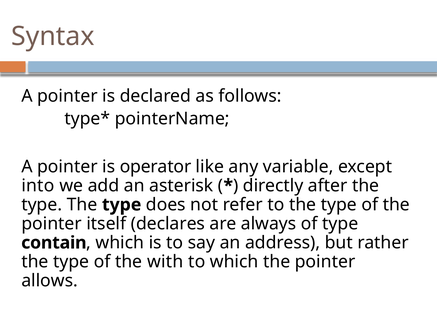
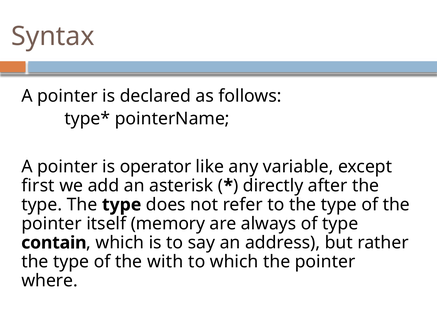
into: into -> first (38, 185)
declares: declares -> memory (168, 224)
allows: allows -> where (50, 281)
